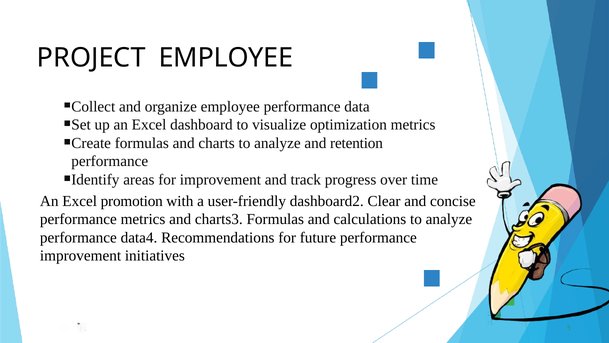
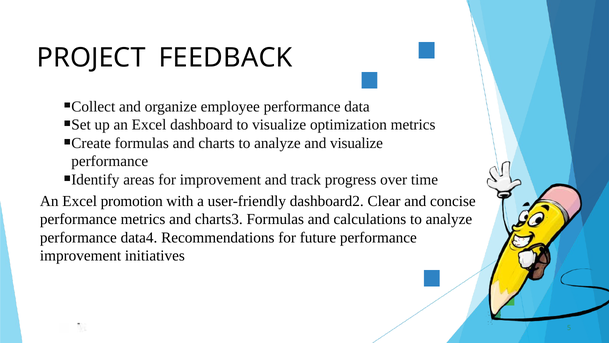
PROJECT EMPLOYEE: EMPLOYEE -> FEEDBACK (226, 58)
and retention: retention -> visualize (357, 143)
